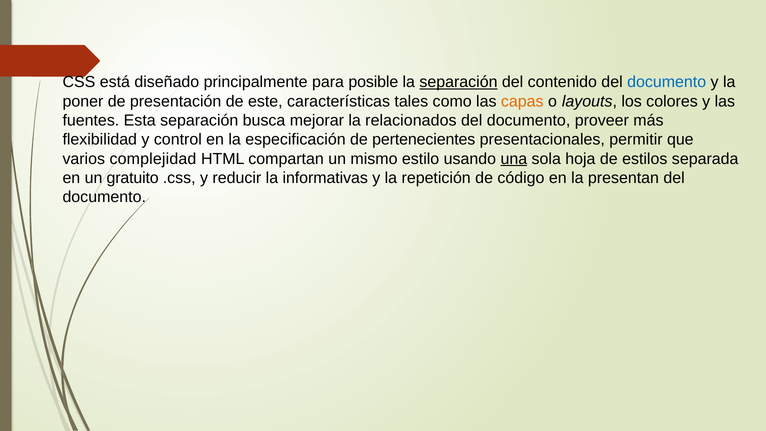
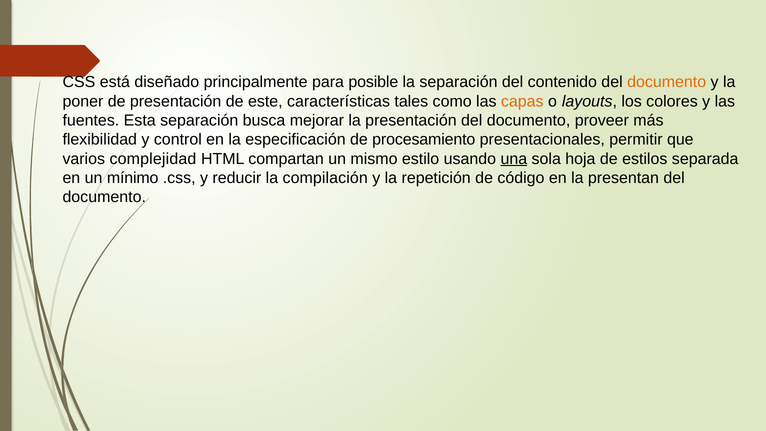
separación underline: present -> none (458, 82)
documento colour: blue -> orange (667, 82)
la relacionados: relacionados -> presentación (411, 120)
pertenecientes: pertenecientes -> procesamiento (424, 140)
gratuito: gratuito -> mínimo (133, 178)
informativas: informativas -> compilación (325, 178)
